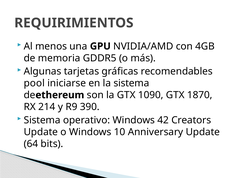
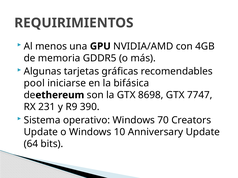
la sistema: sistema -> bifásica (131, 83)
1090: 1090 -> 8698 (151, 95)
1870: 1870 -> 7747 (200, 95)
214: 214 -> 231 (47, 107)
42: 42 -> 70 (163, 120)
